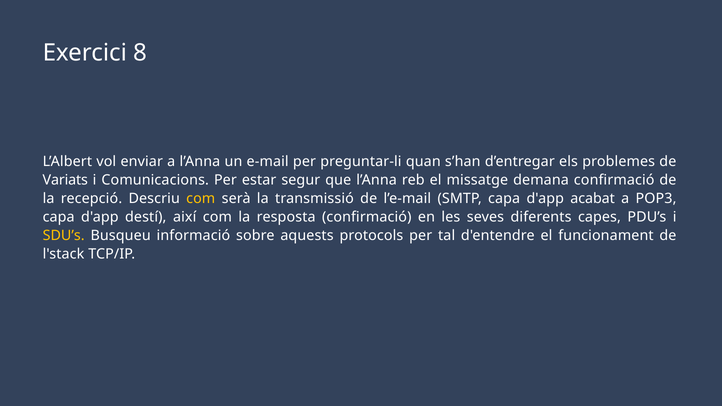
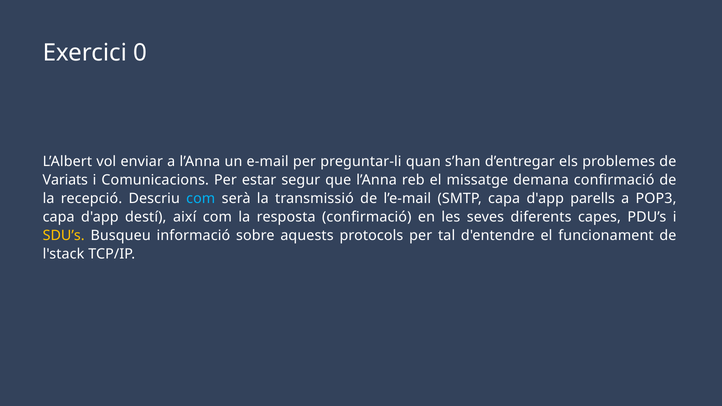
8: 8 -> 0 (140, 53)
com colour: yellow -> light blue (201, 198)
acabat: acabat -> parells (593, 198)
